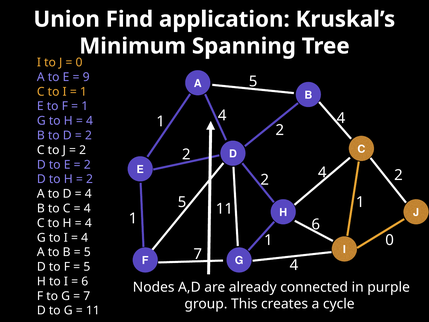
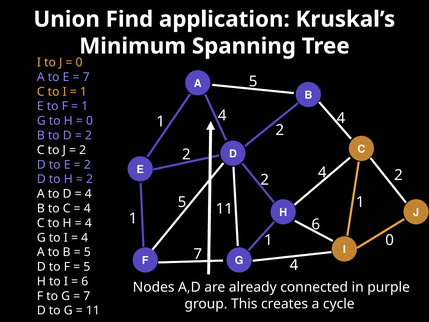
9: 9 -> 7 (86, 77)
4: 4 -> 0 (90, 121)
